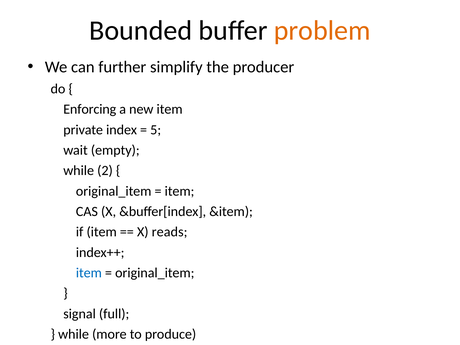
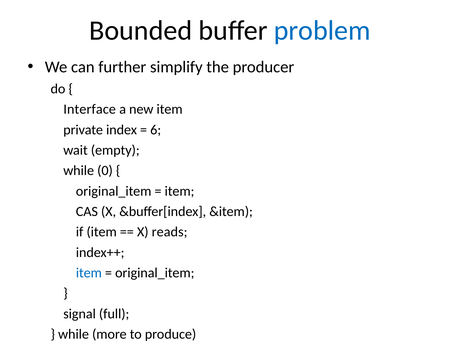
problem colour: orange -> blue (322, 31)
Enforcing: Enforcing -> Interface (90, 109)
5: 5 -> 6 (156, 130)
2: 2 -> 0 (105, 171)
